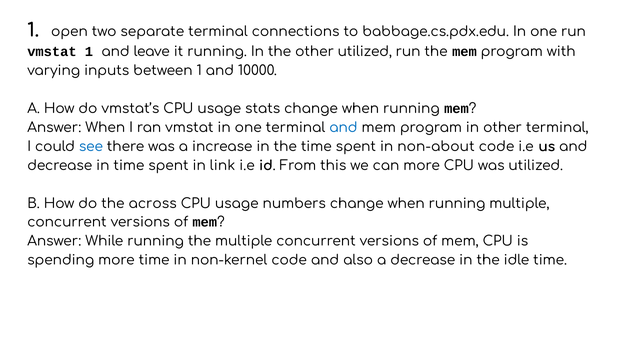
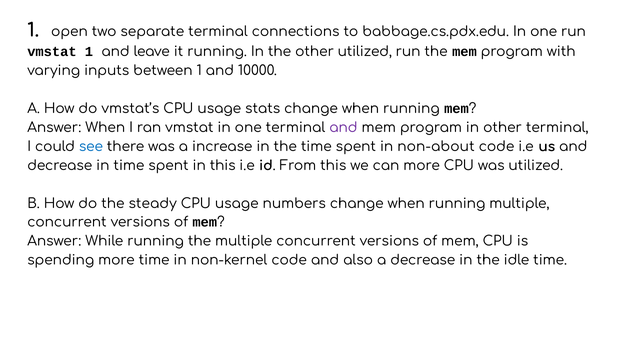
and colour: blue -> purple (343, 128)
in link: link -> this (223, 166)
across: across -> steady (153, 204)
